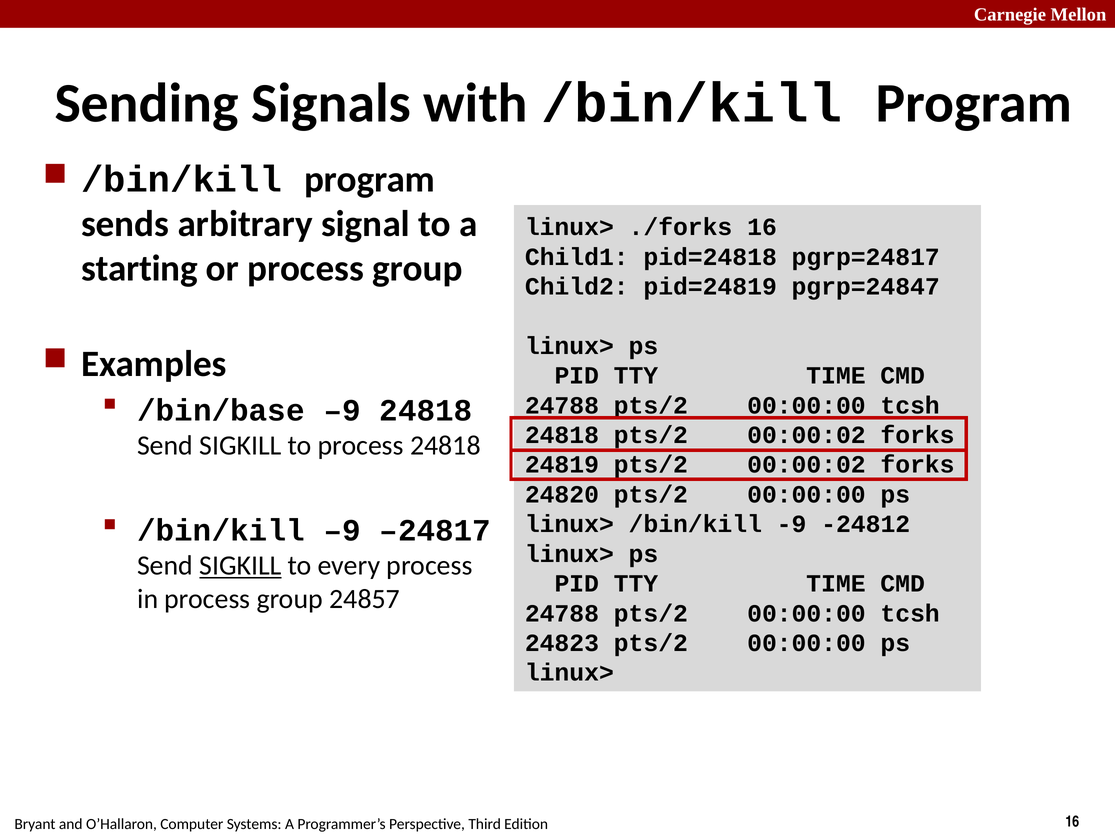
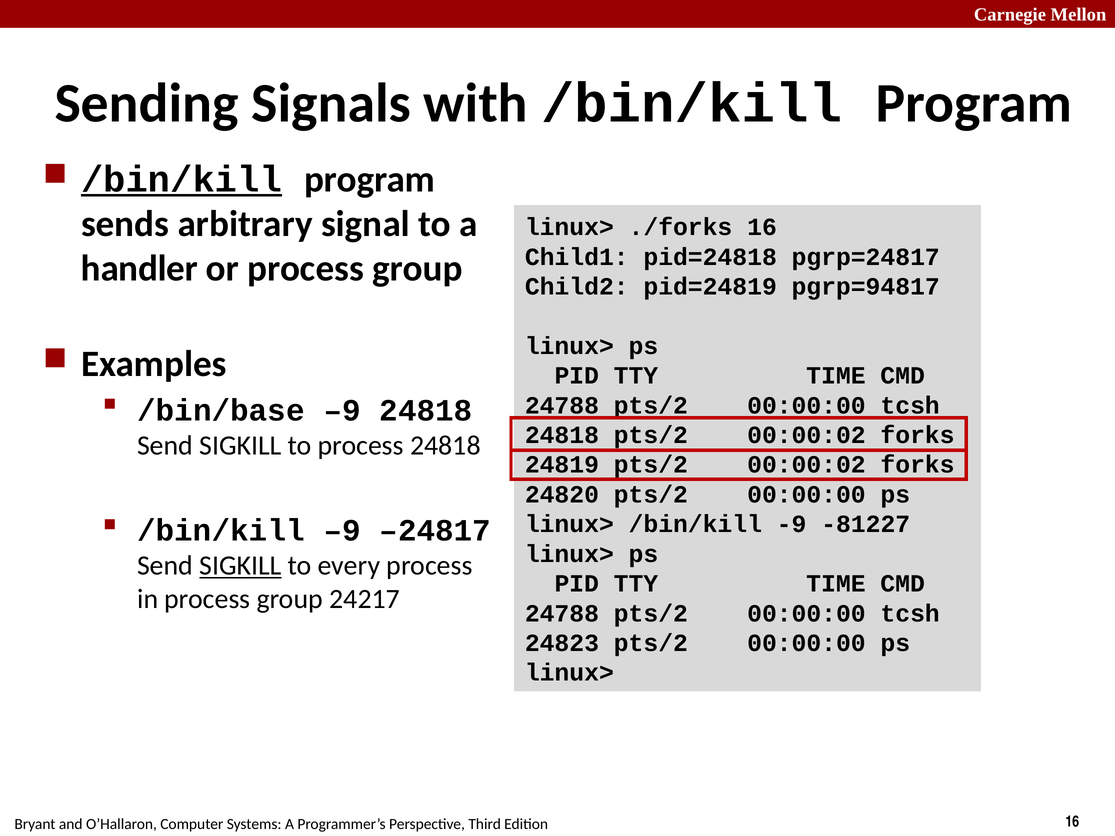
/bin/kill underline: none -> present (181, 179)
starting: starting -> handler (139, 269)
pgrp=24847: pgrp=24847 -> pgrp=94817 (866, 287)
-24812: -24812 -> -81227 (866, 524)
24857: 24857 -> 24217 (365, 599)
